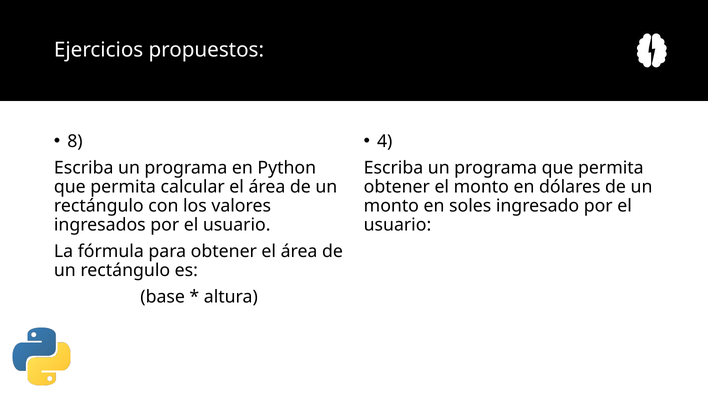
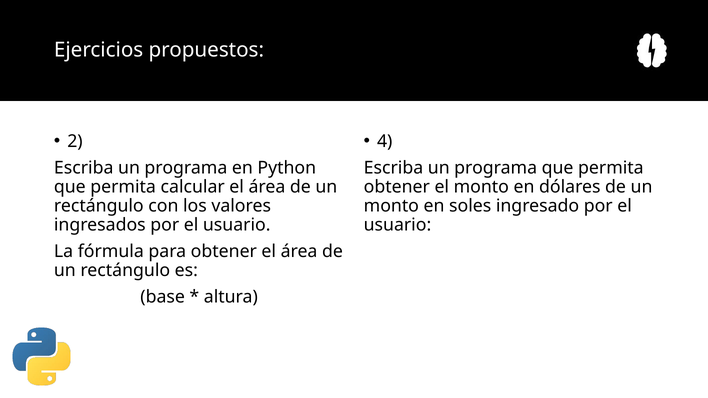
8: 8 -> 2 (75, 141)
